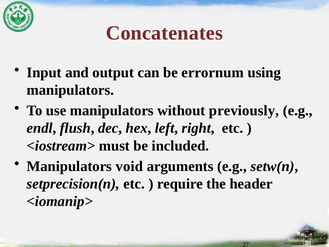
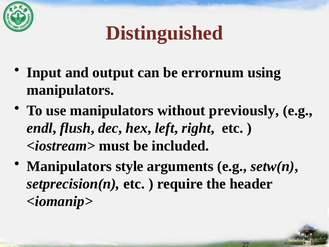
Concatenates: Concatenates -> Distinguished (164, 33)
void: void -> style (129, 166)
